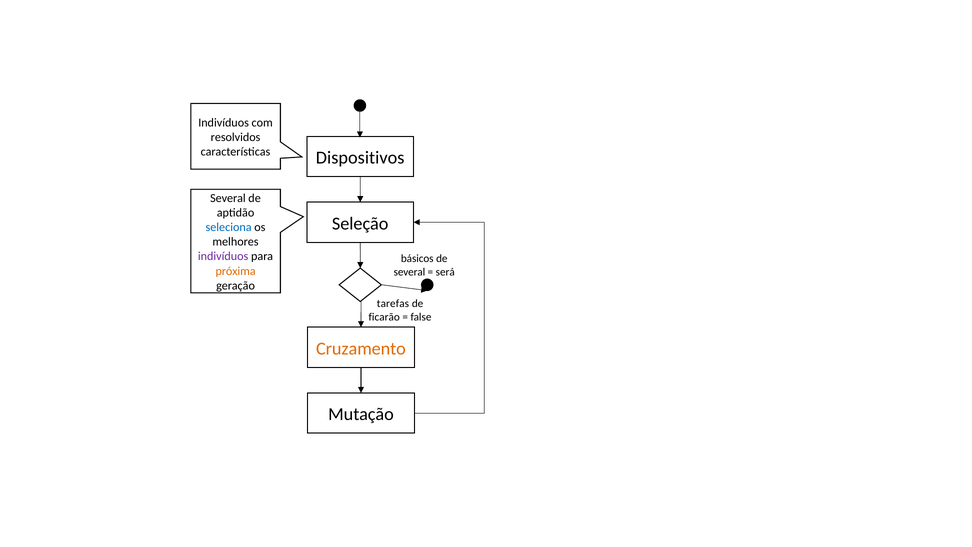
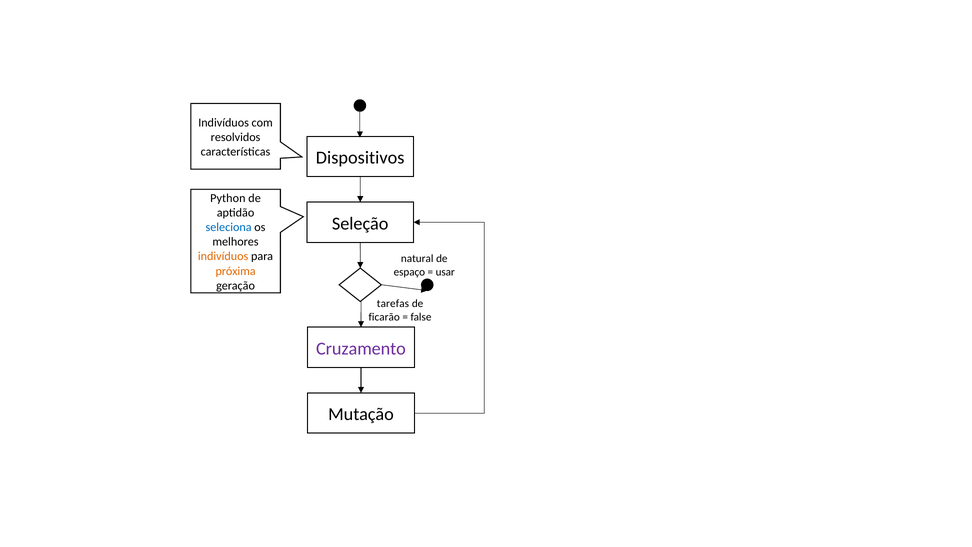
Several: Several -> Python (228, 198)
indivíduos colour: purple -> orange (223, 256)
básicos: básicos -> natural (417, 259)
several: several -> espaço (409, 272)
será: será -> usar (445, 272)
Cruzamento colour: orange -> purple (361, 348)
